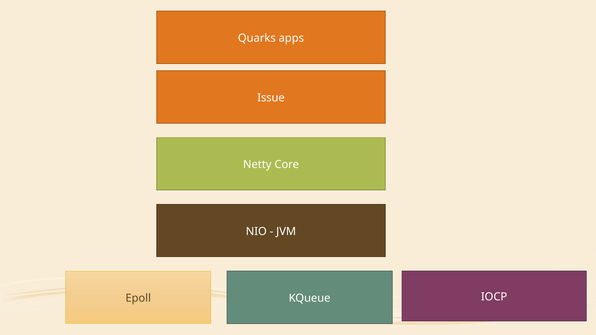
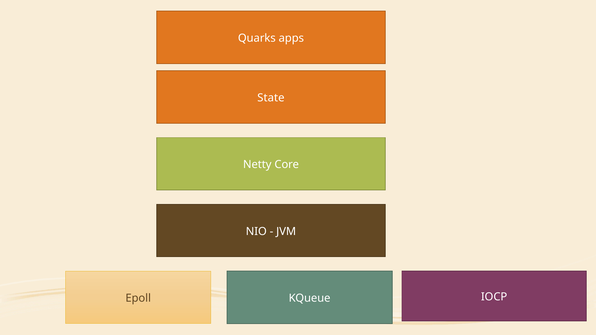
Issue: Issue -> State (271, 98)
